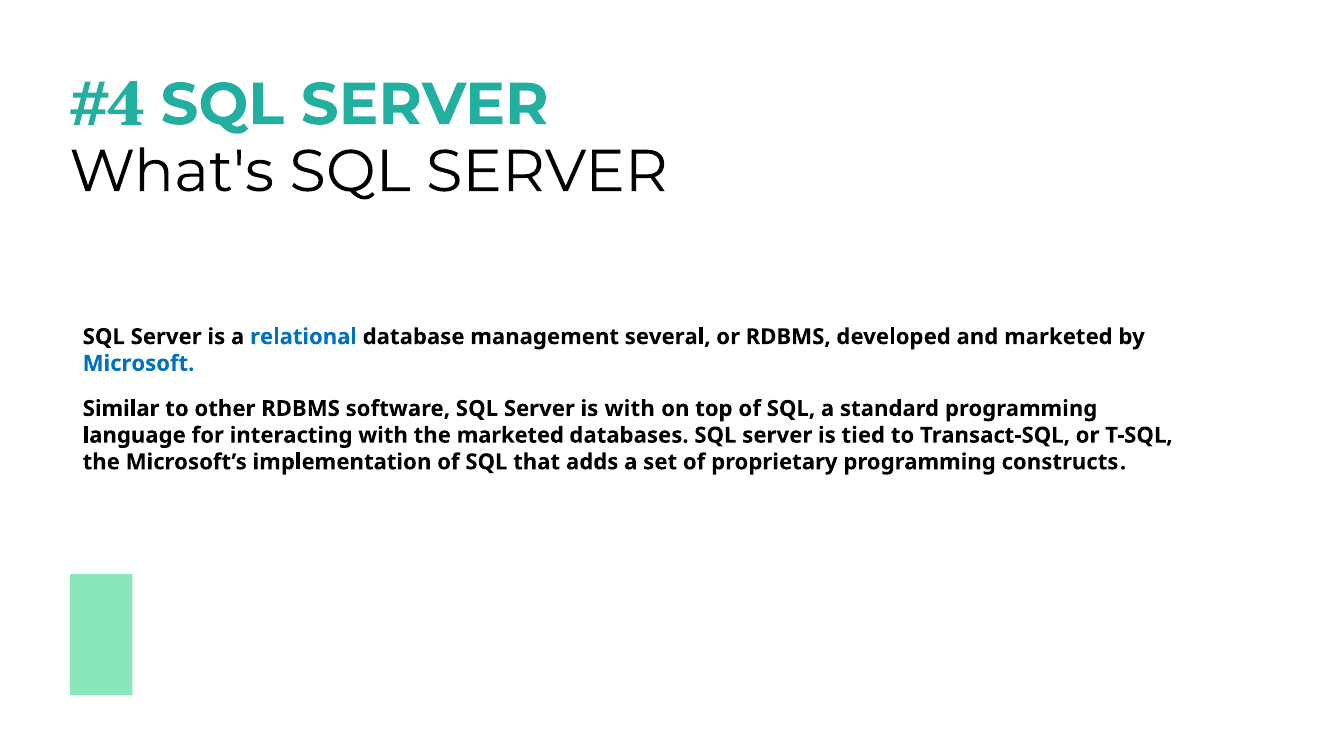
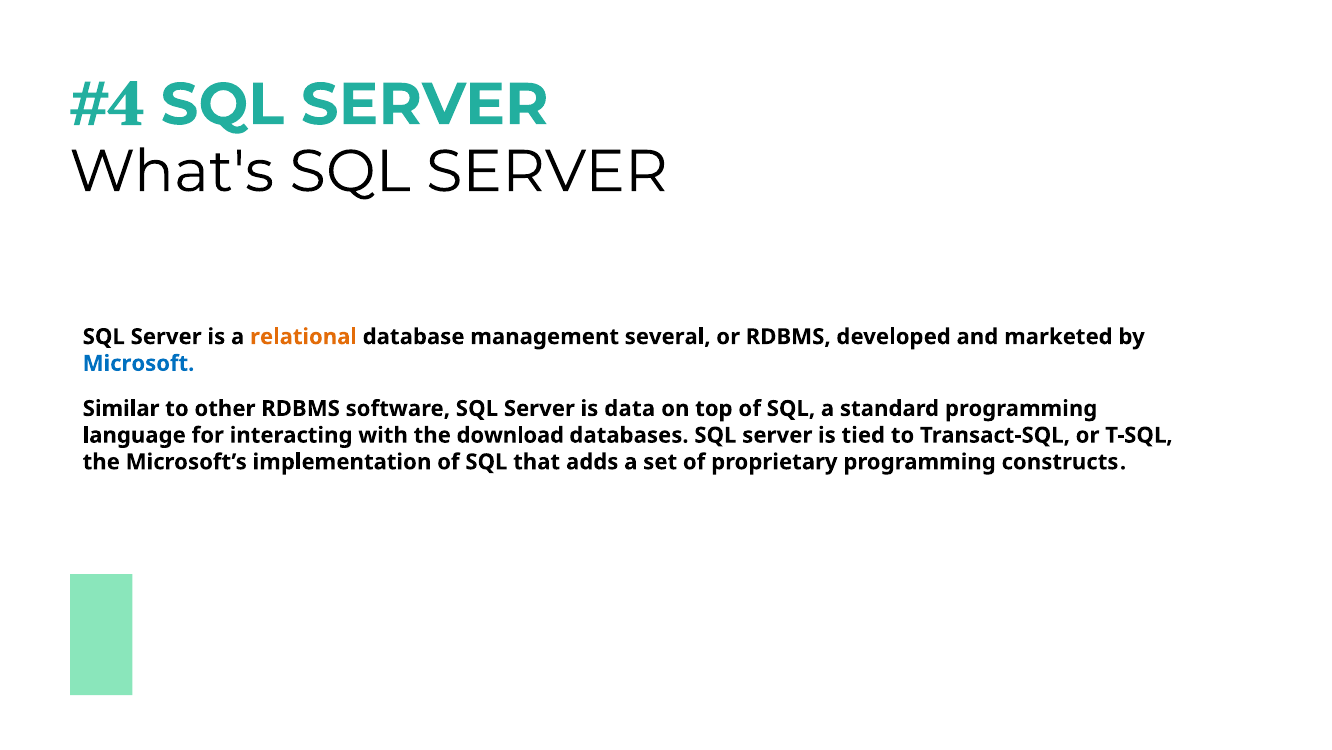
relational colour: blue -> orange (303, 336)
is with: with -> data (630, 408)
the marketed: marketed -> download (510, 435)
